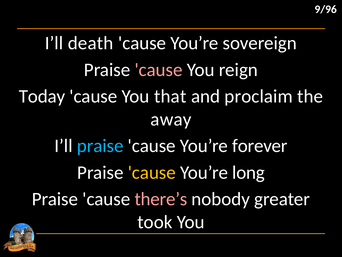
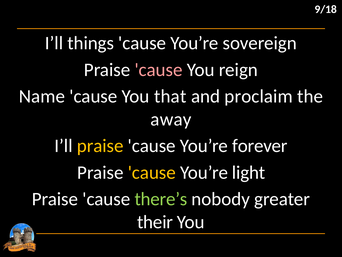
9/96: 9/96 -> 9/18 (326, 9)
death: death -> things (91, 43)
Today: Today -> Name (42, 96)
praise colour: light blue -> yellow (100, 146)
long: long -> light (249, 172)
there’s colour: pink -> light green (161, 199)
took: took -> their (155, 222)
